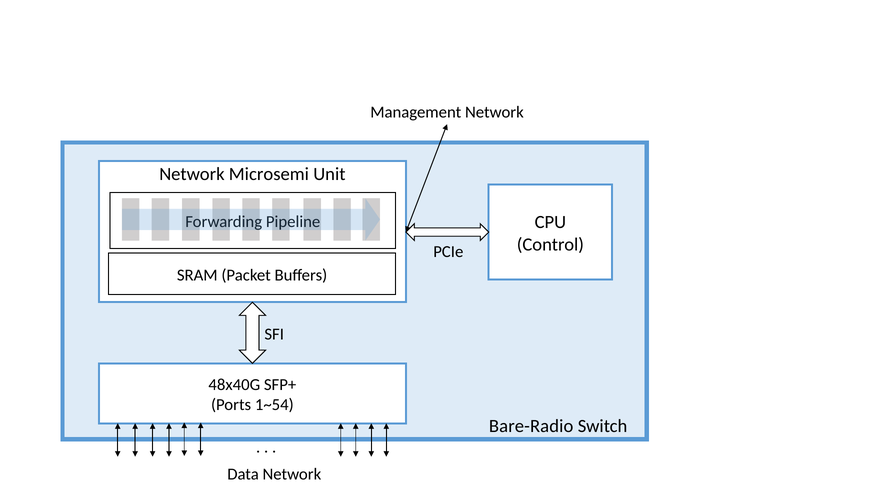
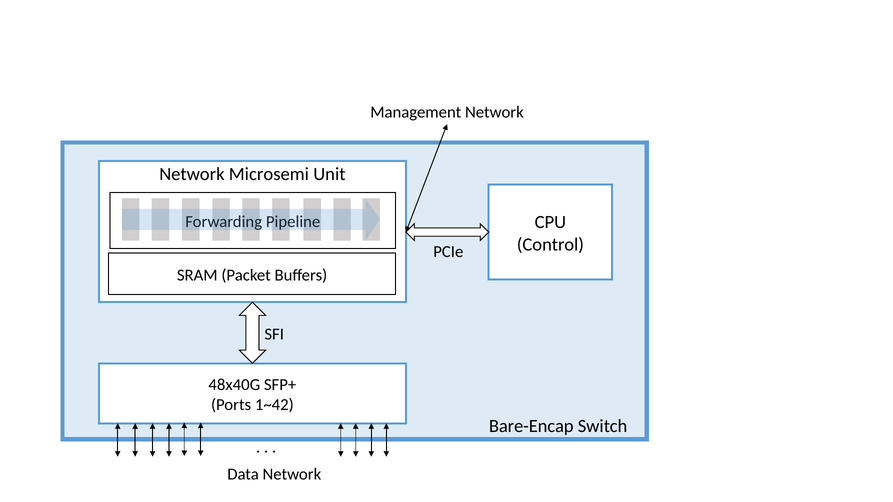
1~54: 1~54 -> 1~42 (274, 405)
Bare-Radio: Bare-Radio -> Bare-Encap (531, 426)
